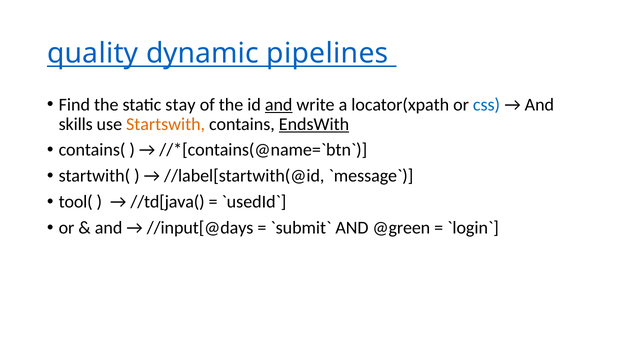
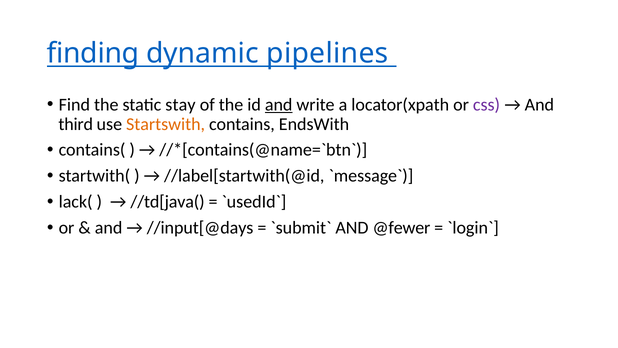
quality: quality -> finding (93, 53)
css colour: blue -> purple (487, 104)
skills: skills -> third (76, 124)
EndsWith underline: present -> none (314, 124)
tool(: tool( -> lack( (76, 202)
@green: @green -> @fewer (401, 228)
